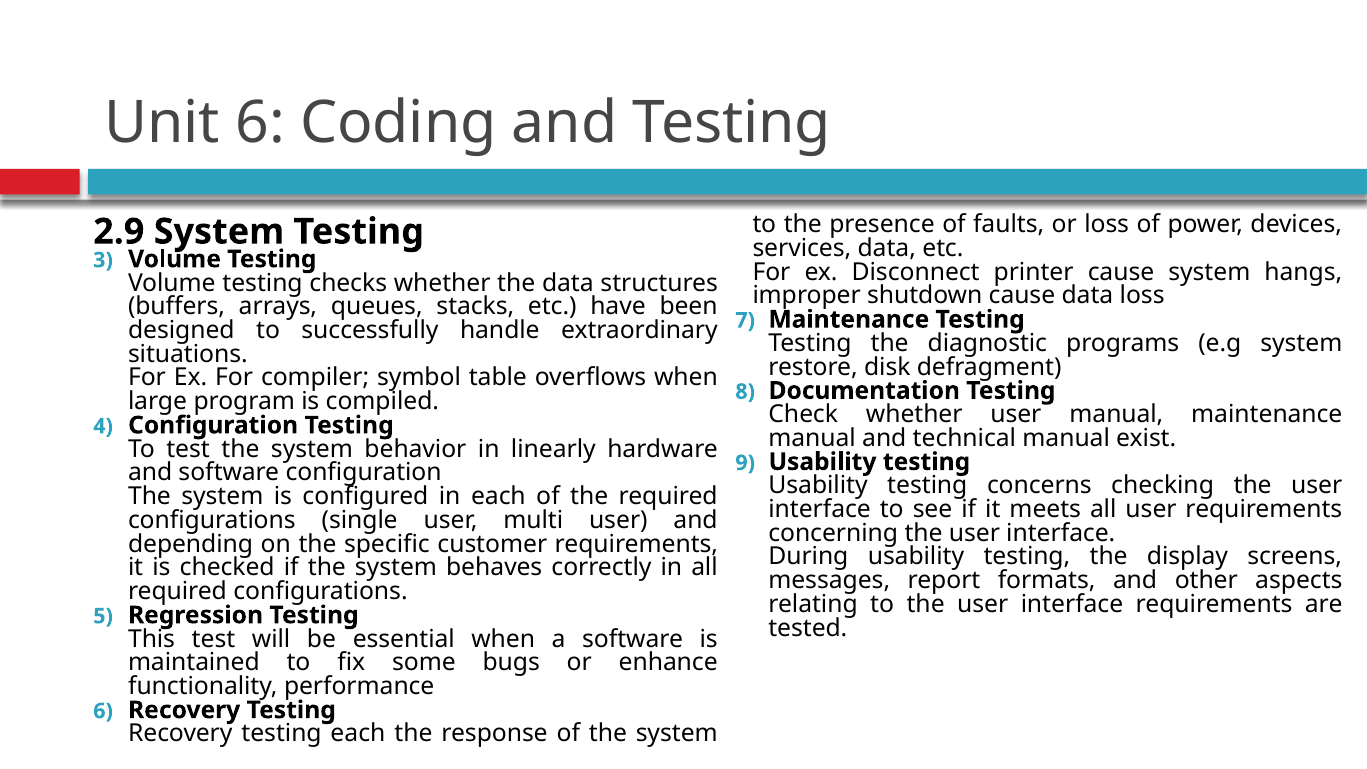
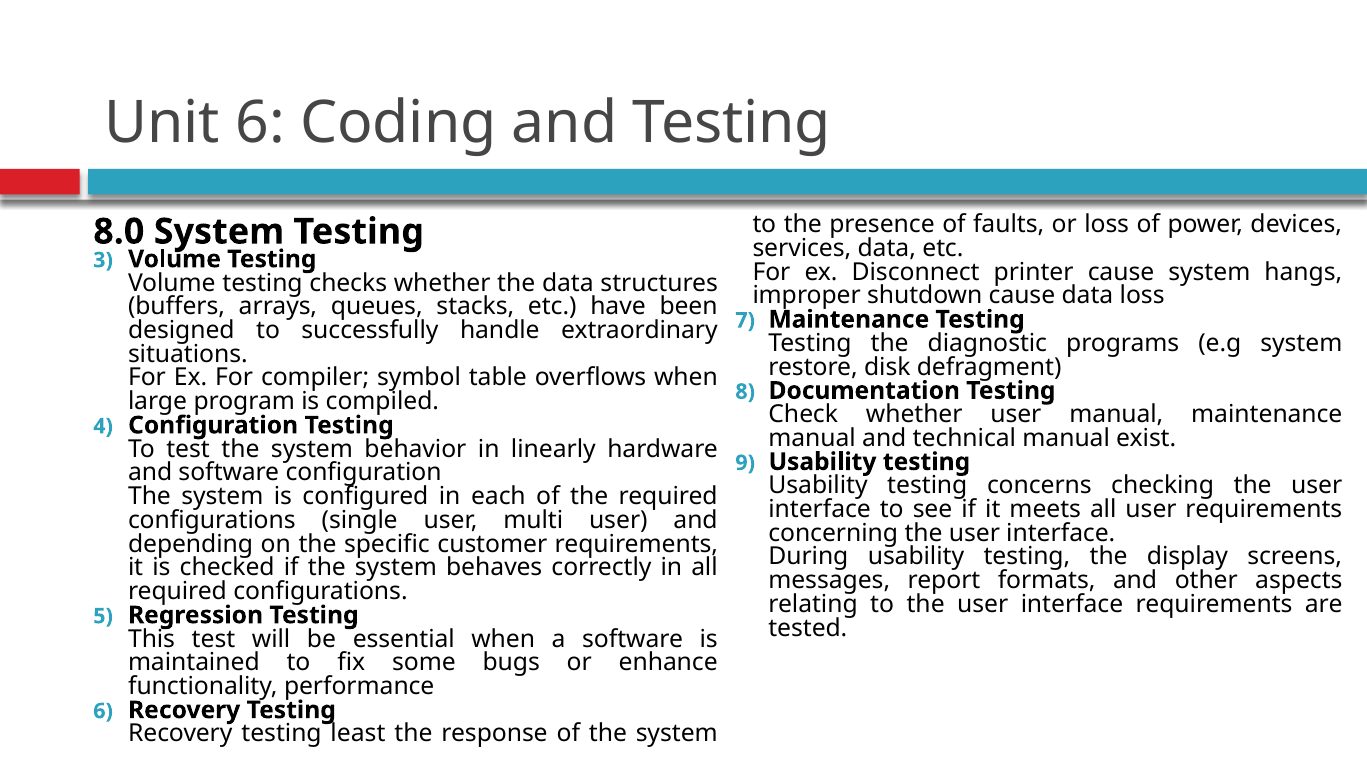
2.9: 2.9 -> 8.0 (119, 232)
testing each: each -> least (358, 734)
